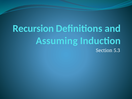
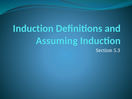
Recursion: Recursion -> Induction (33, 28)
